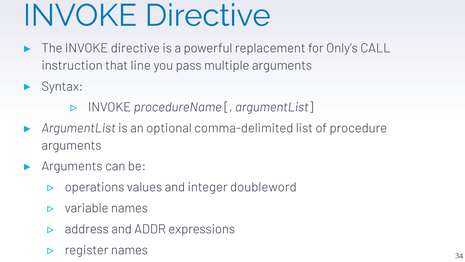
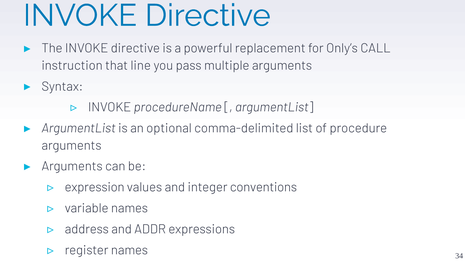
operations: operations -> expression (95, 187)
doubleword: doubleword -> conventions (263, 187)
